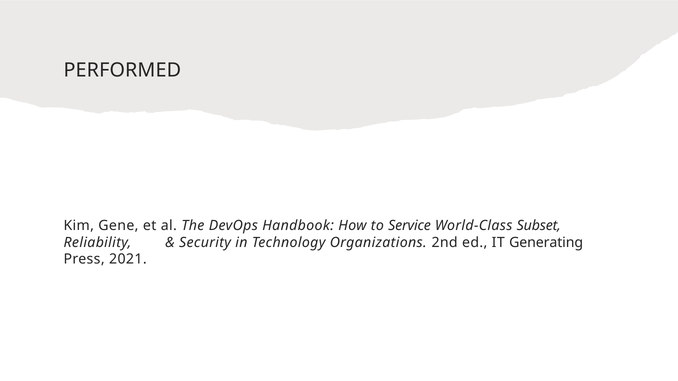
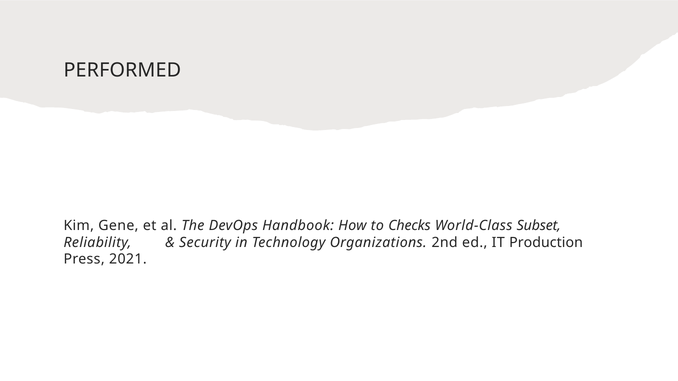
Service: Service -> Checks (409, 226)
Generating: Generating -> Production (546, 243)
